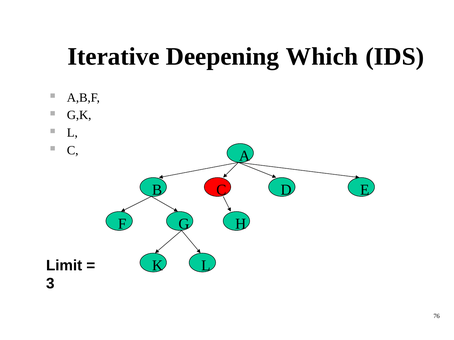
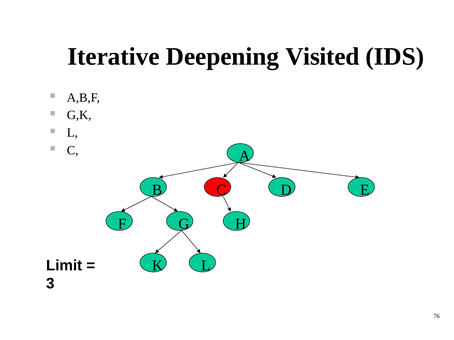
Which: Which -> Visited (322, 57)
